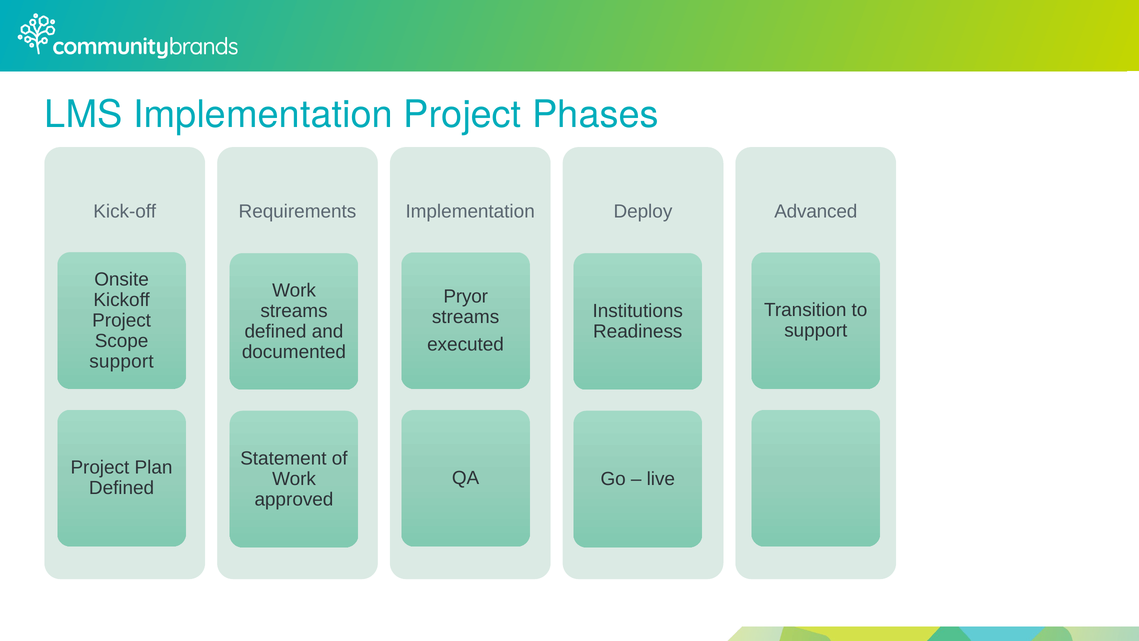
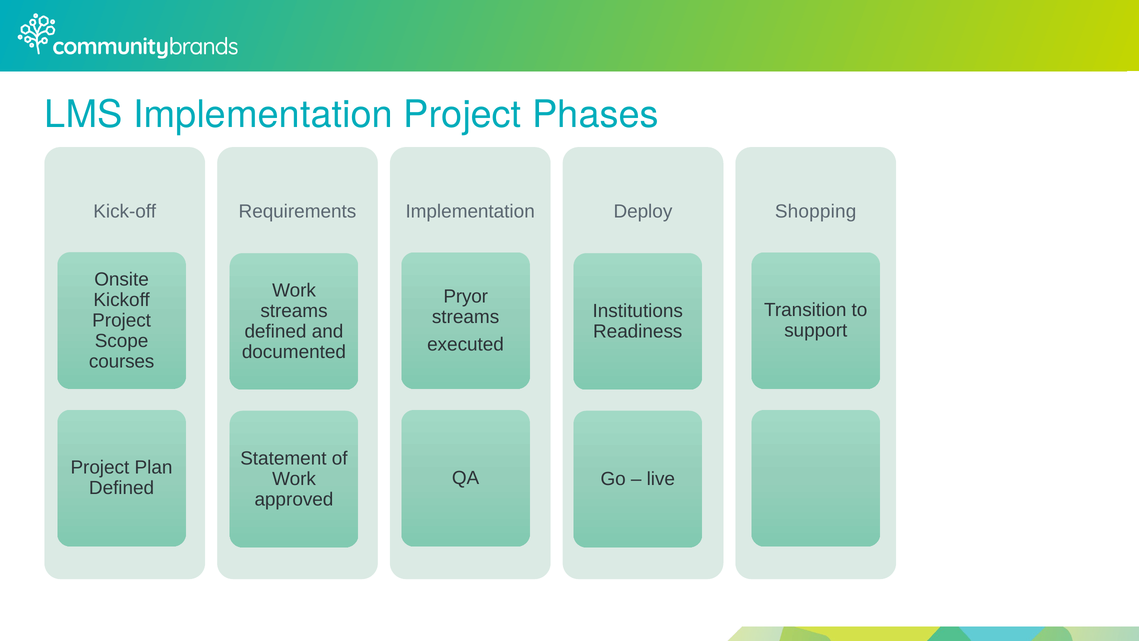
Advanced: Advanced -> Shopping (816, 212)
support: support -> courses (122, 361)
